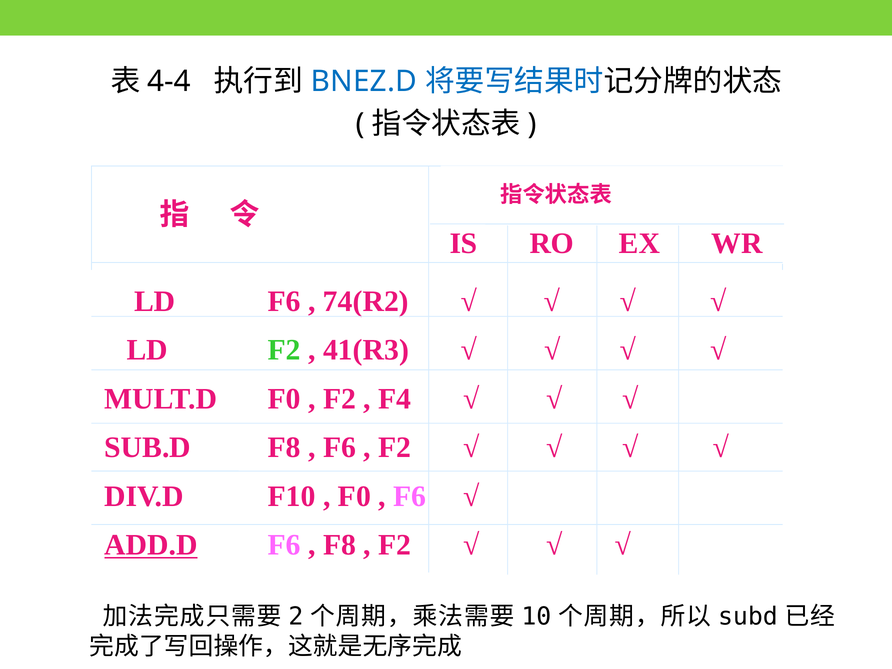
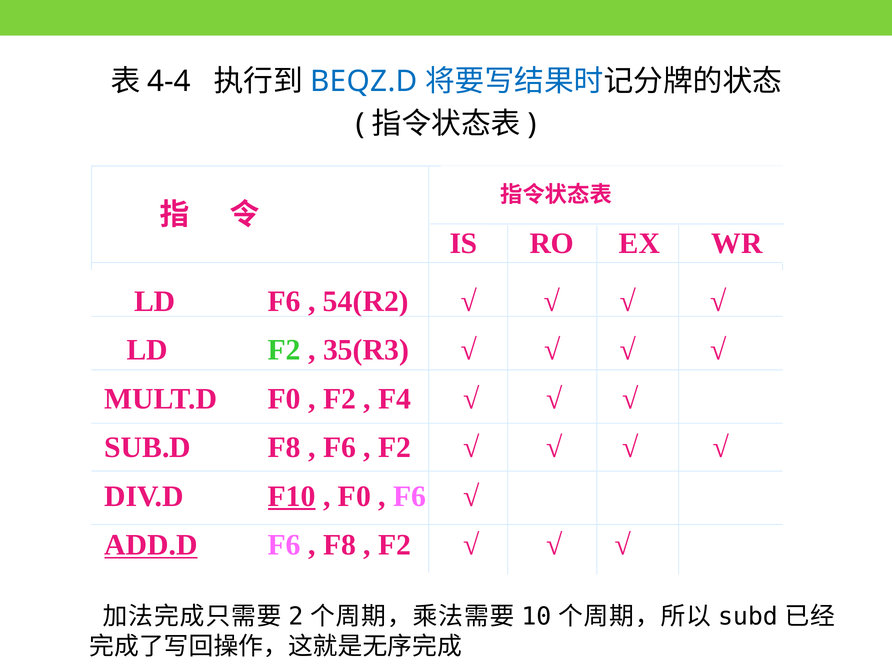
BNEZ.D: BNEZ.D -> BEQZ.D (364, 81)
74(R2: 74(R2 -> 54(R2 (366, 301)
41(R3: 41(R3 -> 35(R3 (366, 350)
F10 underline: none -> present (292, 496)
